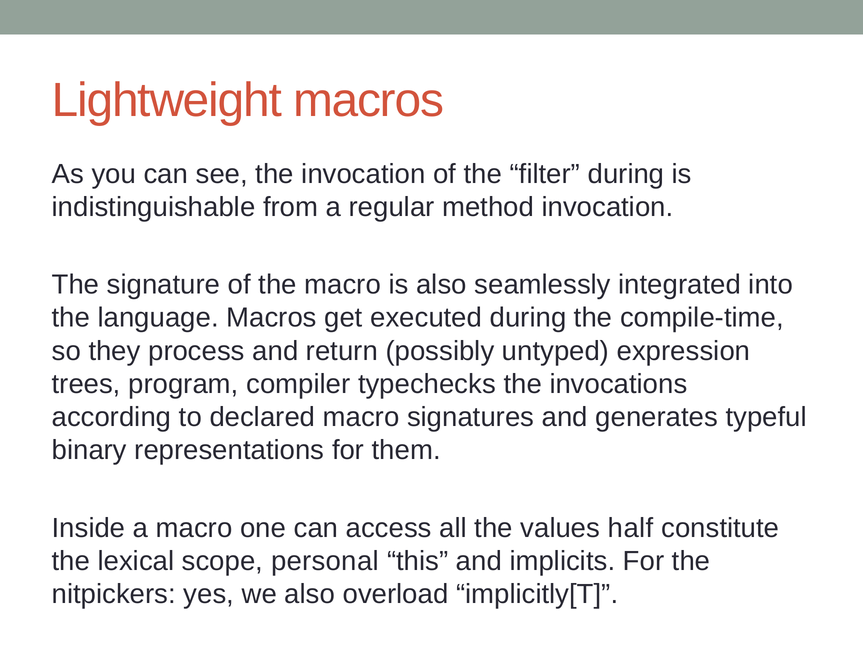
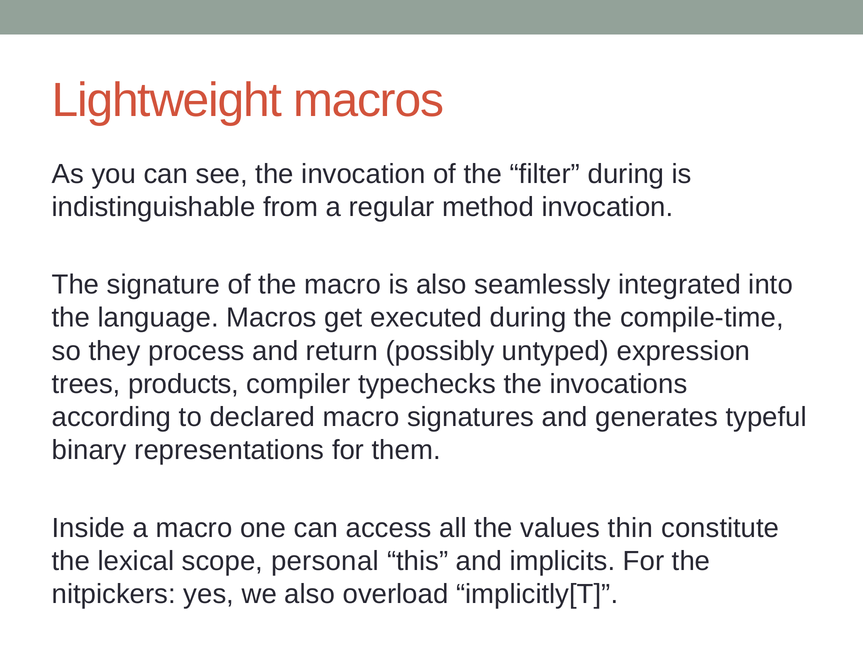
program: program -> products (184, 384)
half: half -> thin (631, 527)
